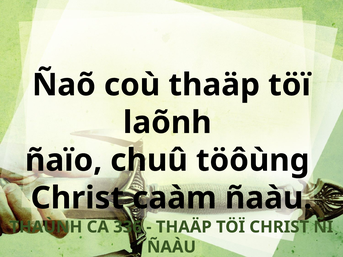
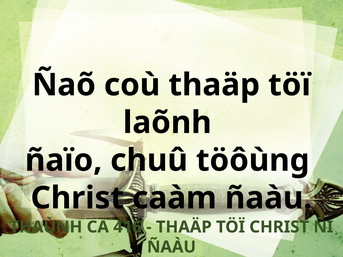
336: 336 -> 416 (128, 227)
